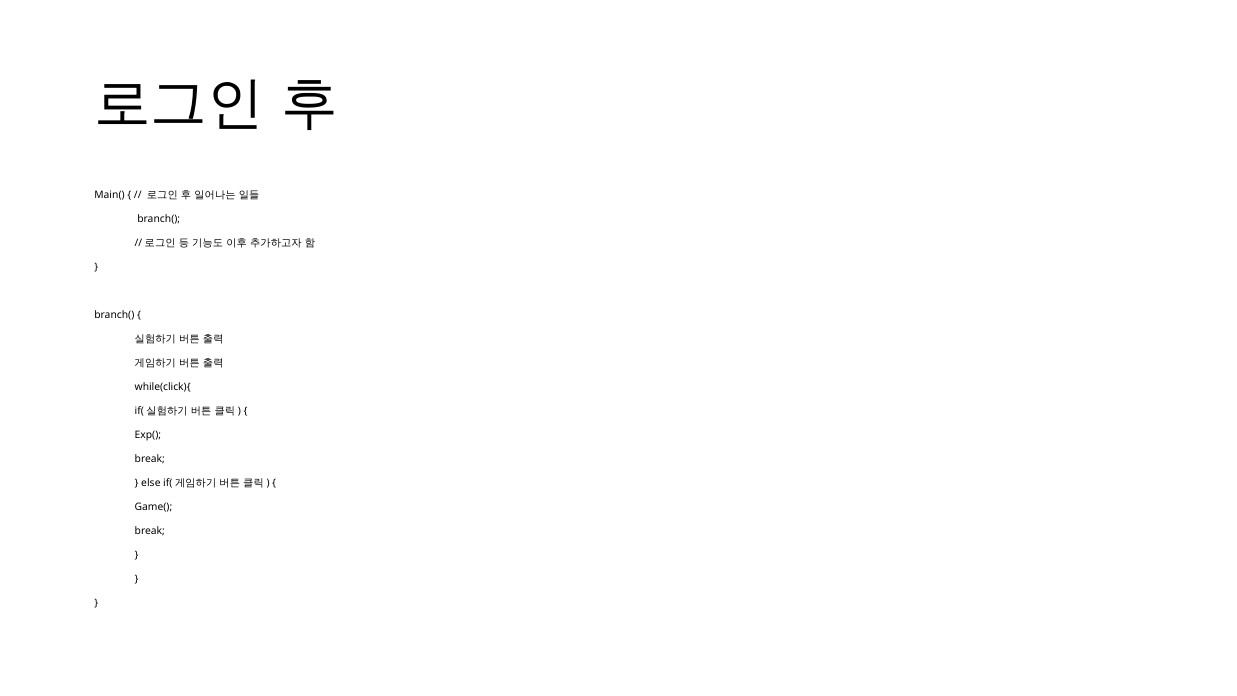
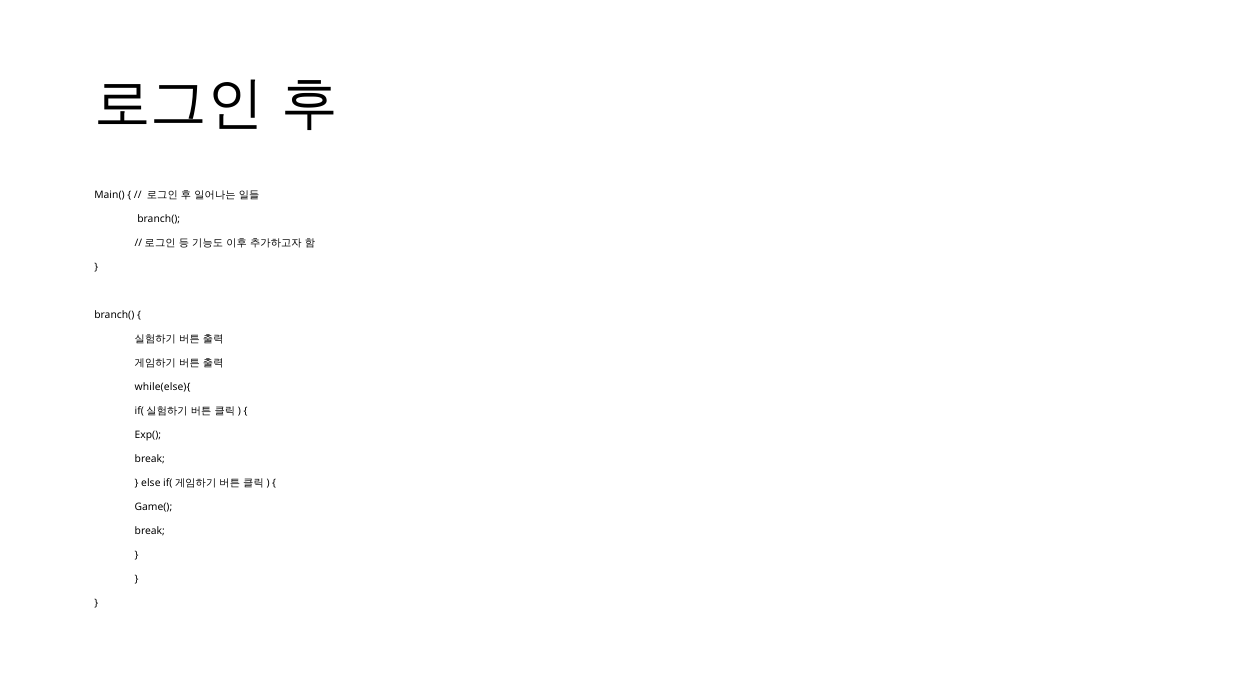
while(click){: while(click){ -> while(else){ (163, 387)
